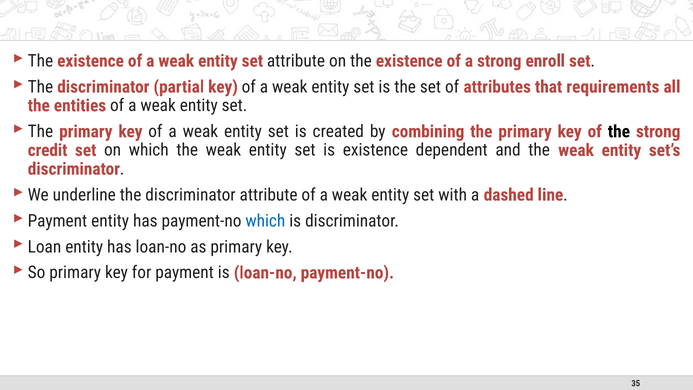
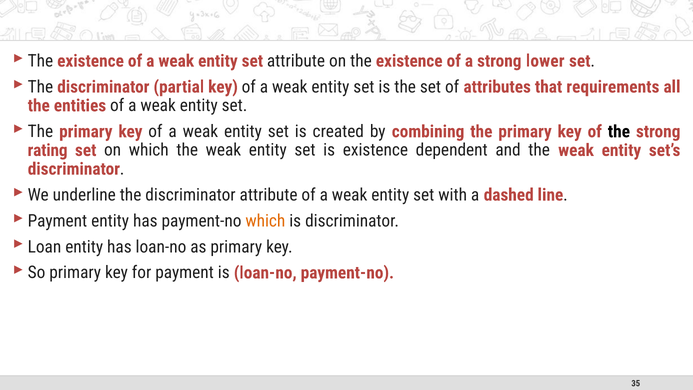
enroll: enroll -> lower (545, 61)
credit: credit -> rating (48, 150)
which colour: blue -> orange (265, 221)
